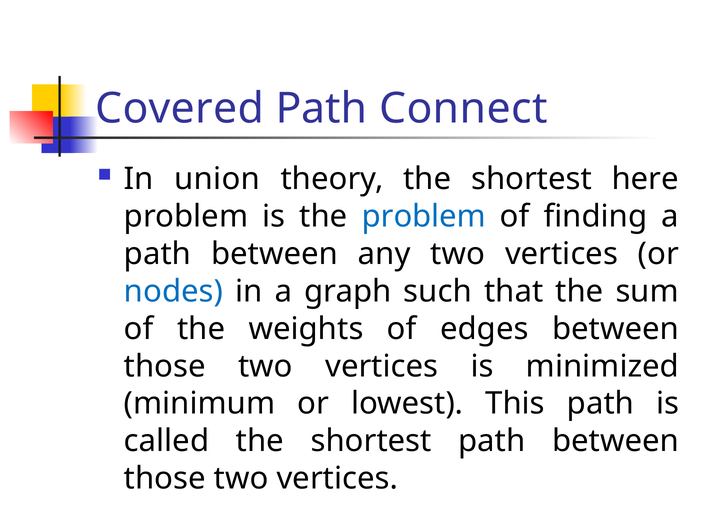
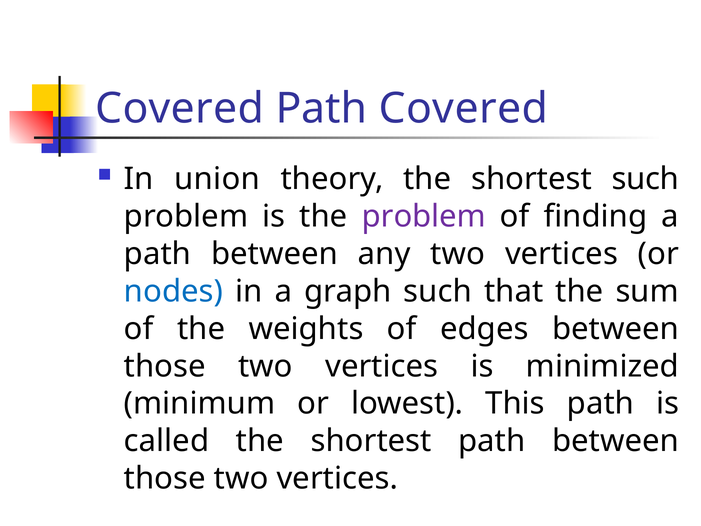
Path Connect: Connect -> Covered (463, 109)
shortest here: here -> such (645, 179)
problem colour: blue -> purple (424, 216)
